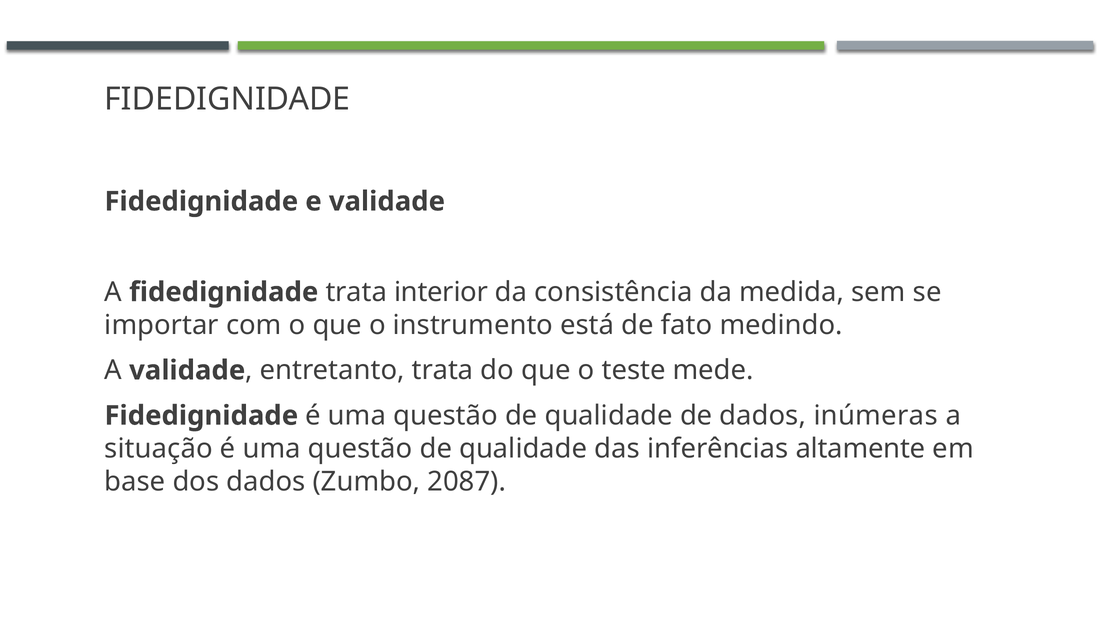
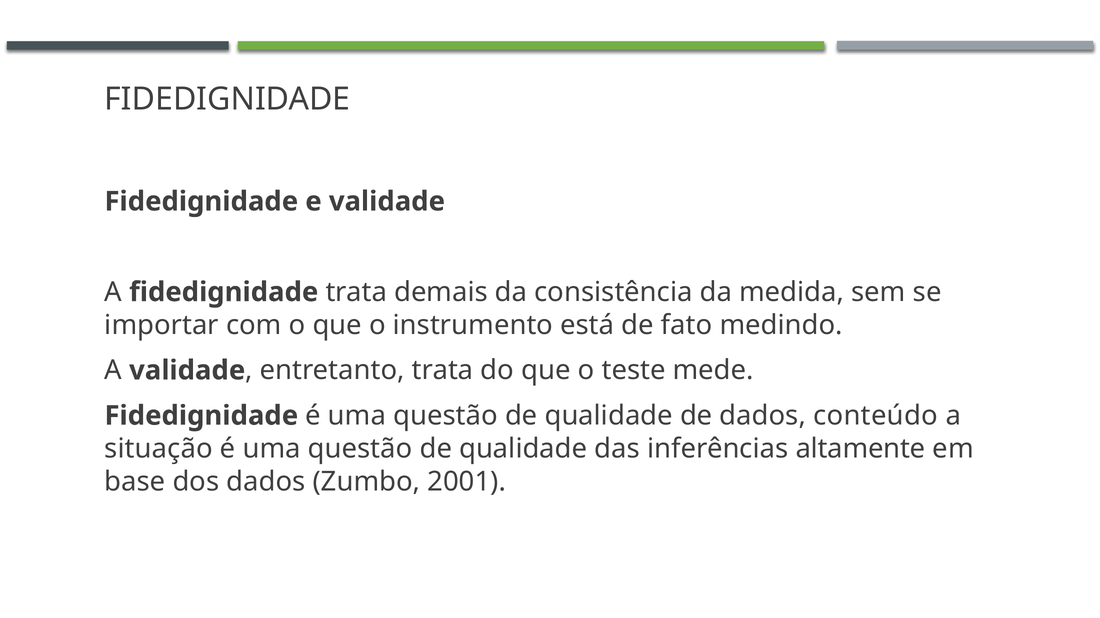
interior: interior -> demais (441, 292)
inúmeras: inúmeras -> conteúdo (876, 416)
2087: 2087 -> 2001 (467, 482)
